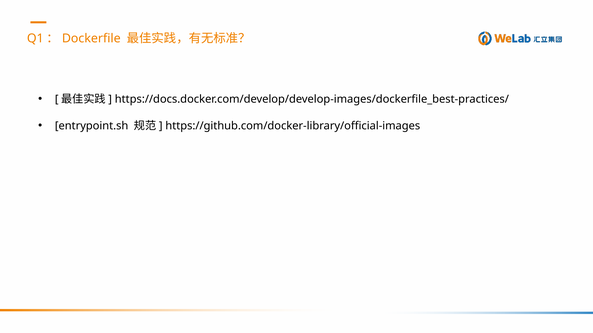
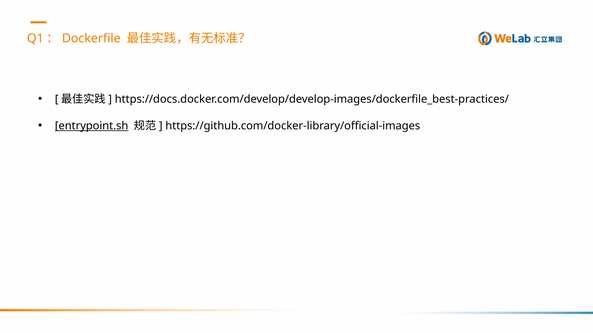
entrypoint.sh underline: none -> present (92, 126)
